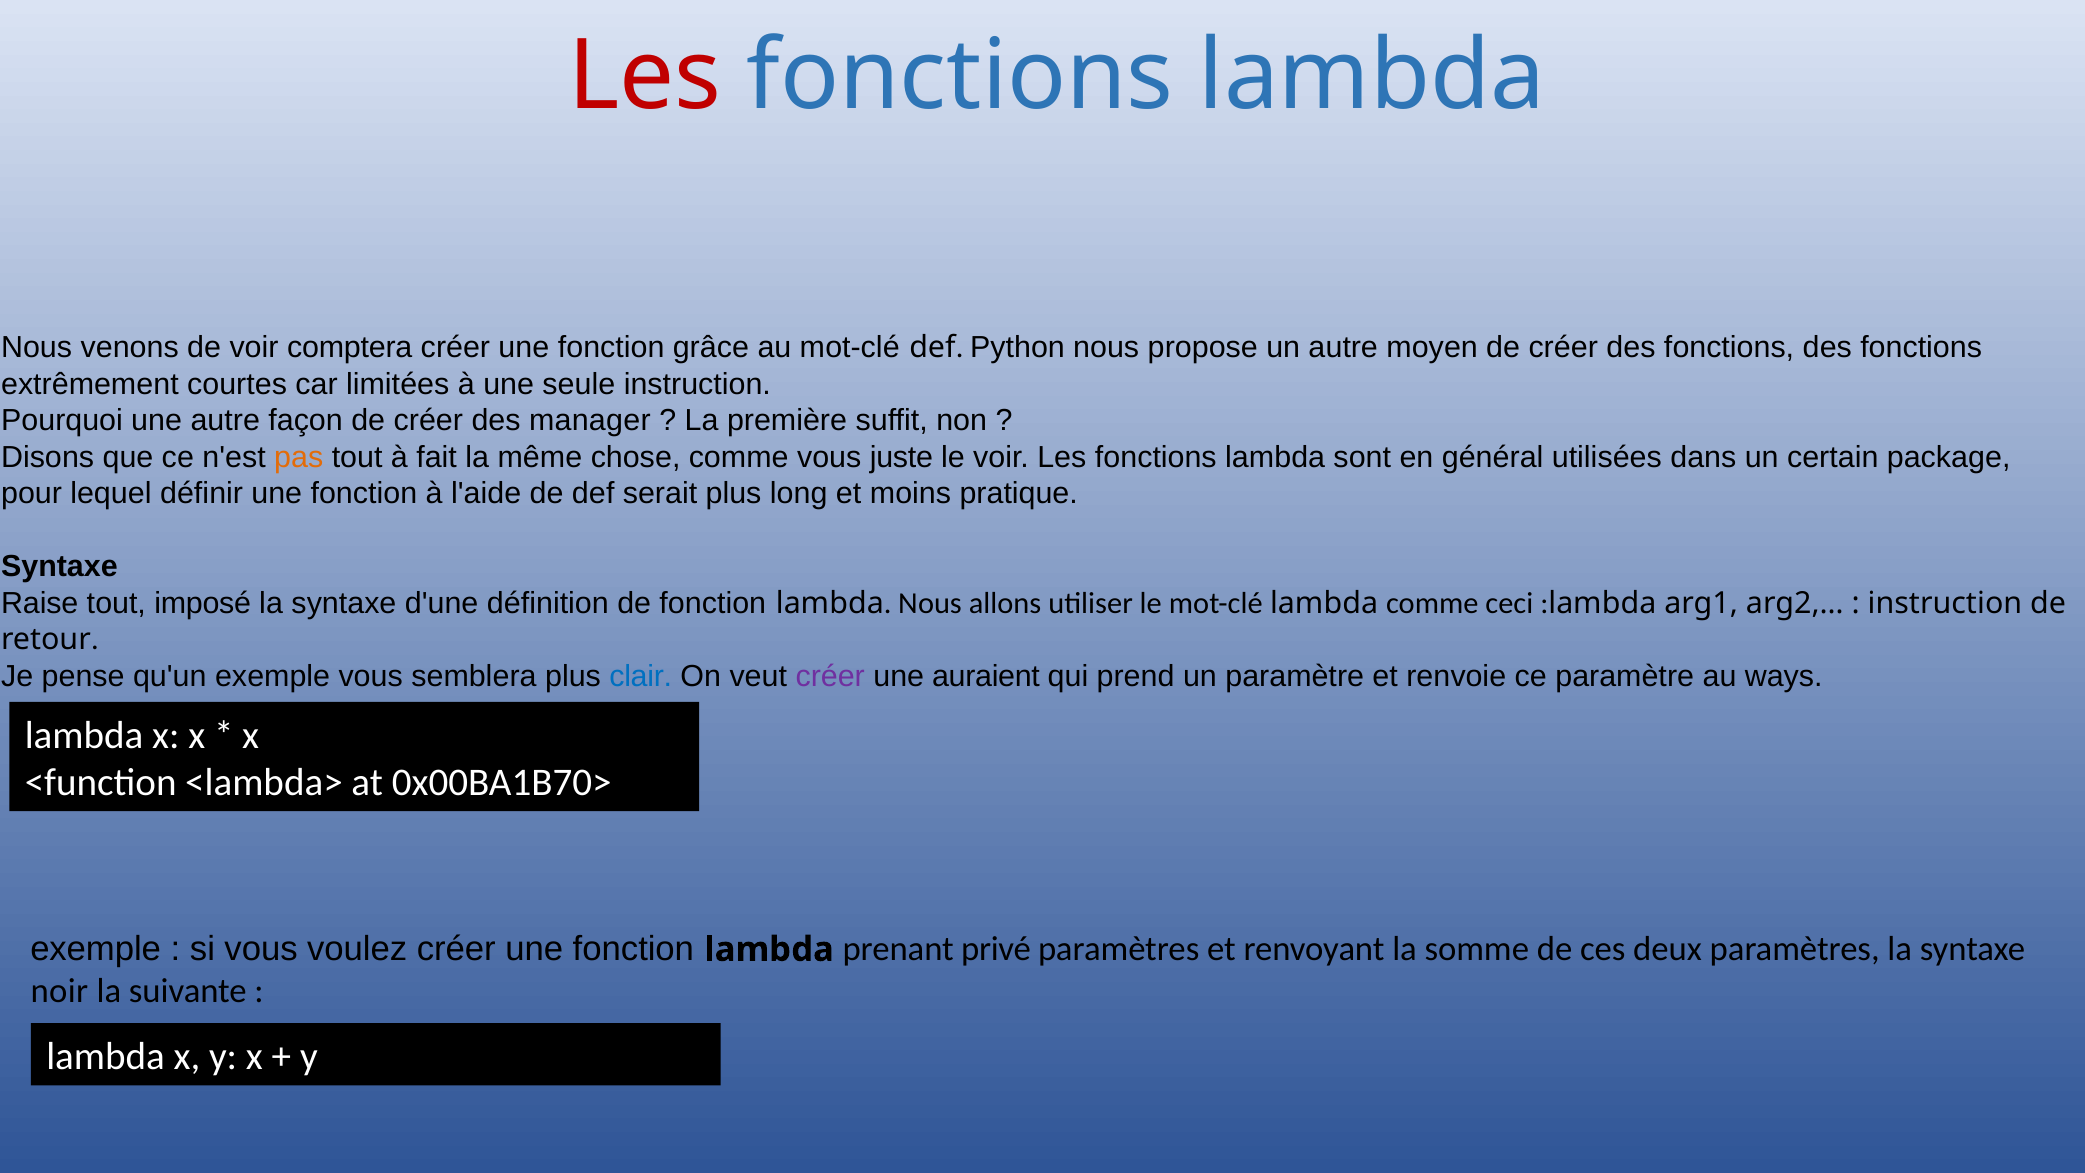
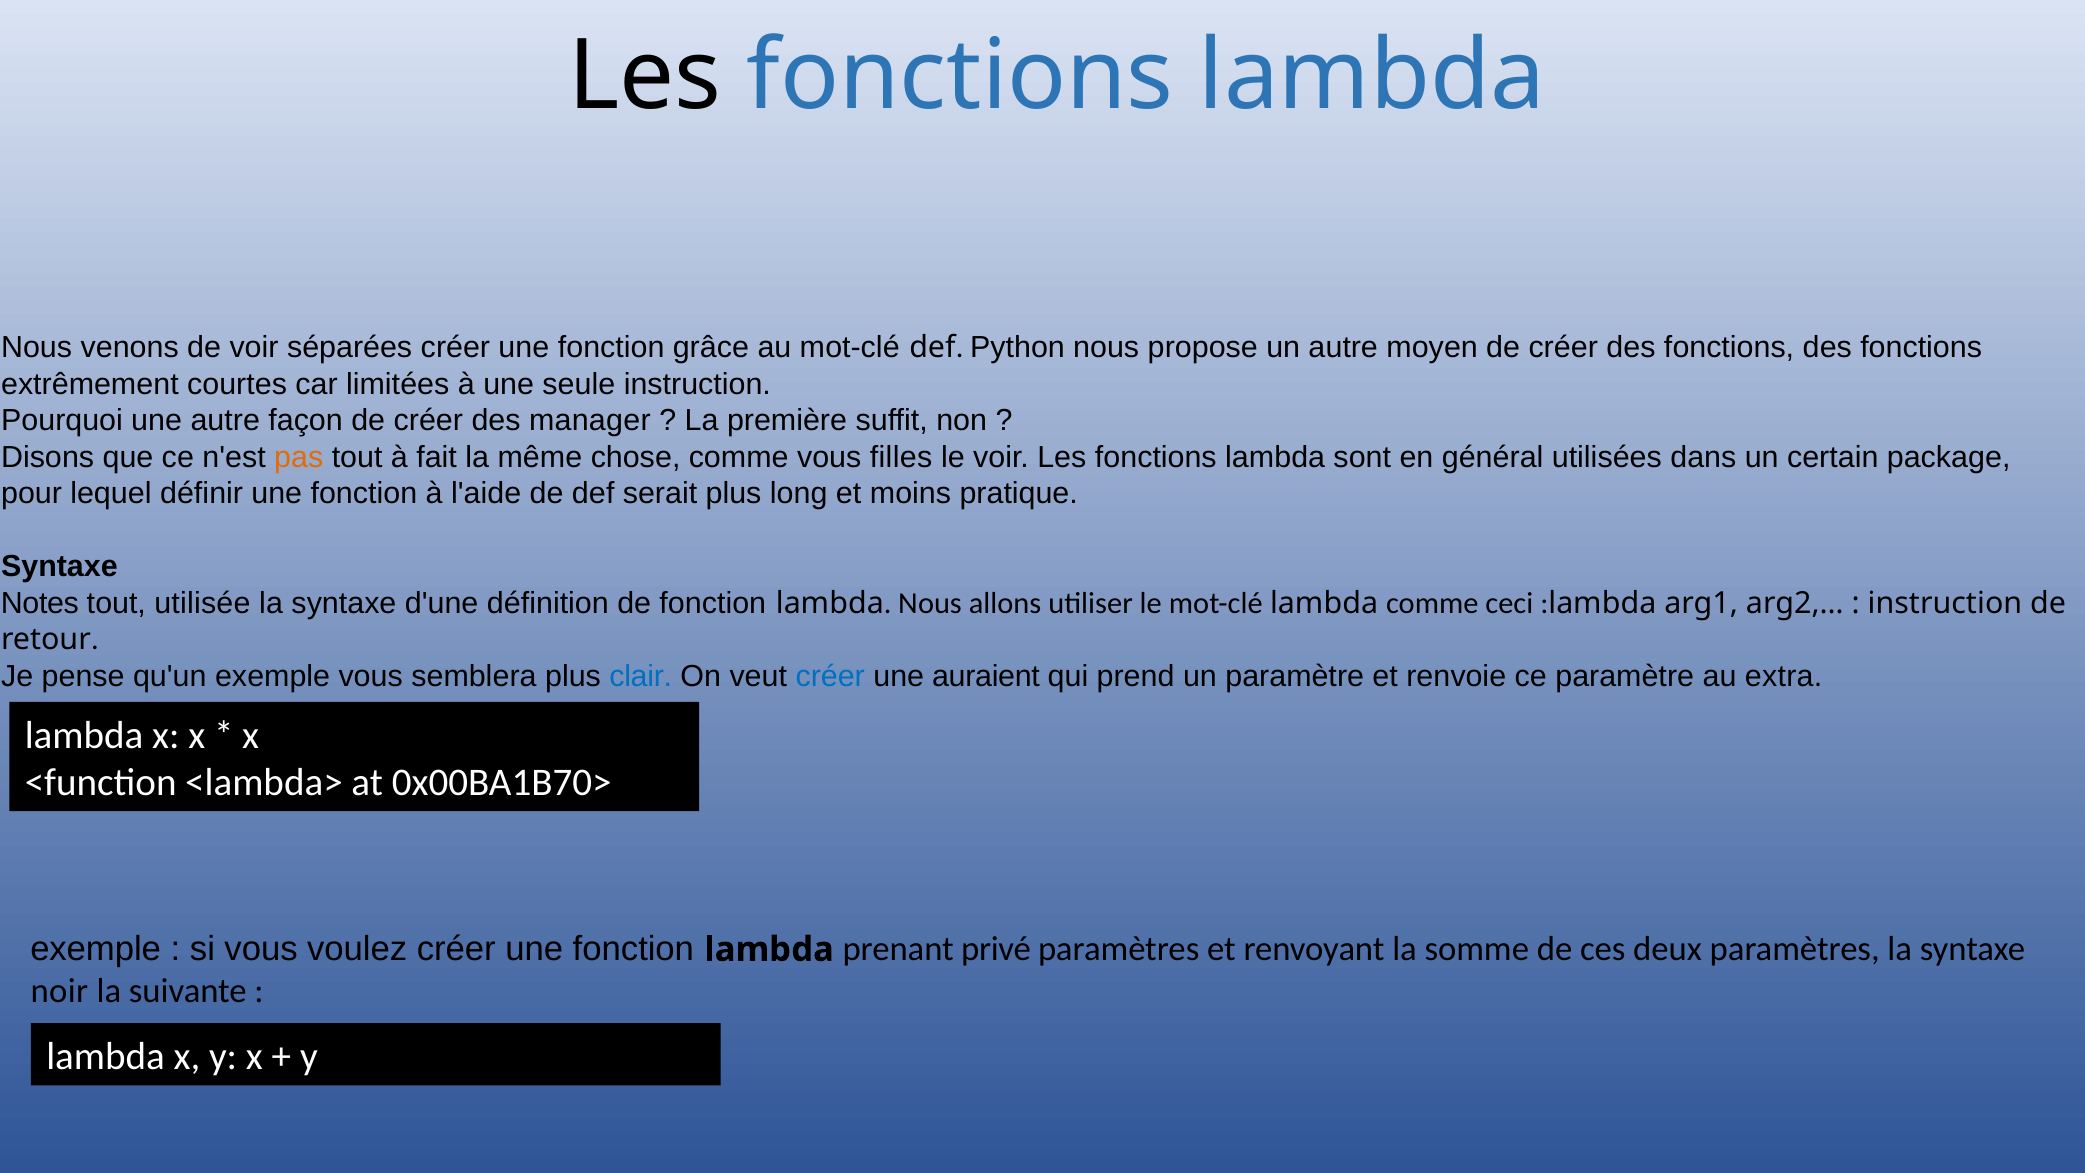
Les colour: red -> black (645, 76)
comptera: comptera -> séparées (350, 348)
juste: juste -> filles (901, 457)
Raise: Raise -> Notes (40, 603)
imposé: imposé -> utilisée (202, 603)
créer colour: purple -> blue (830, 676)
ways: ways -> extra (1784, 676)
